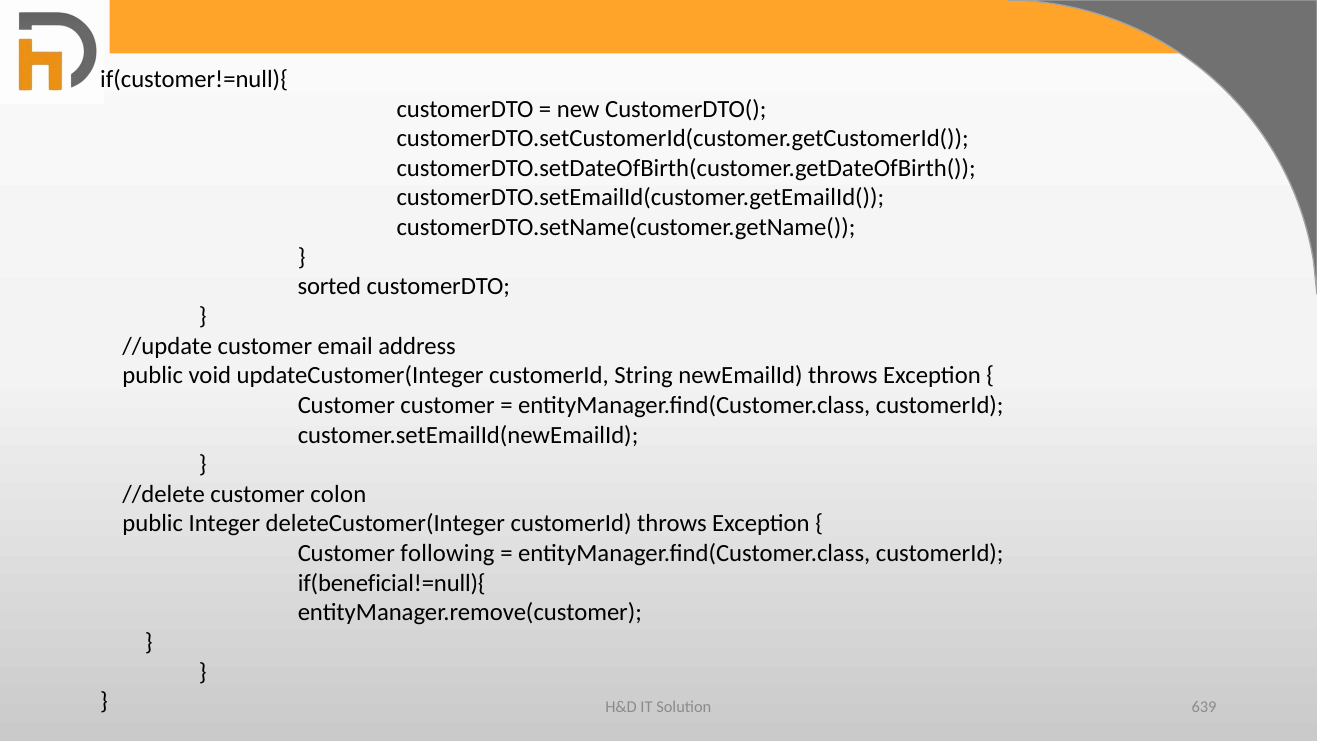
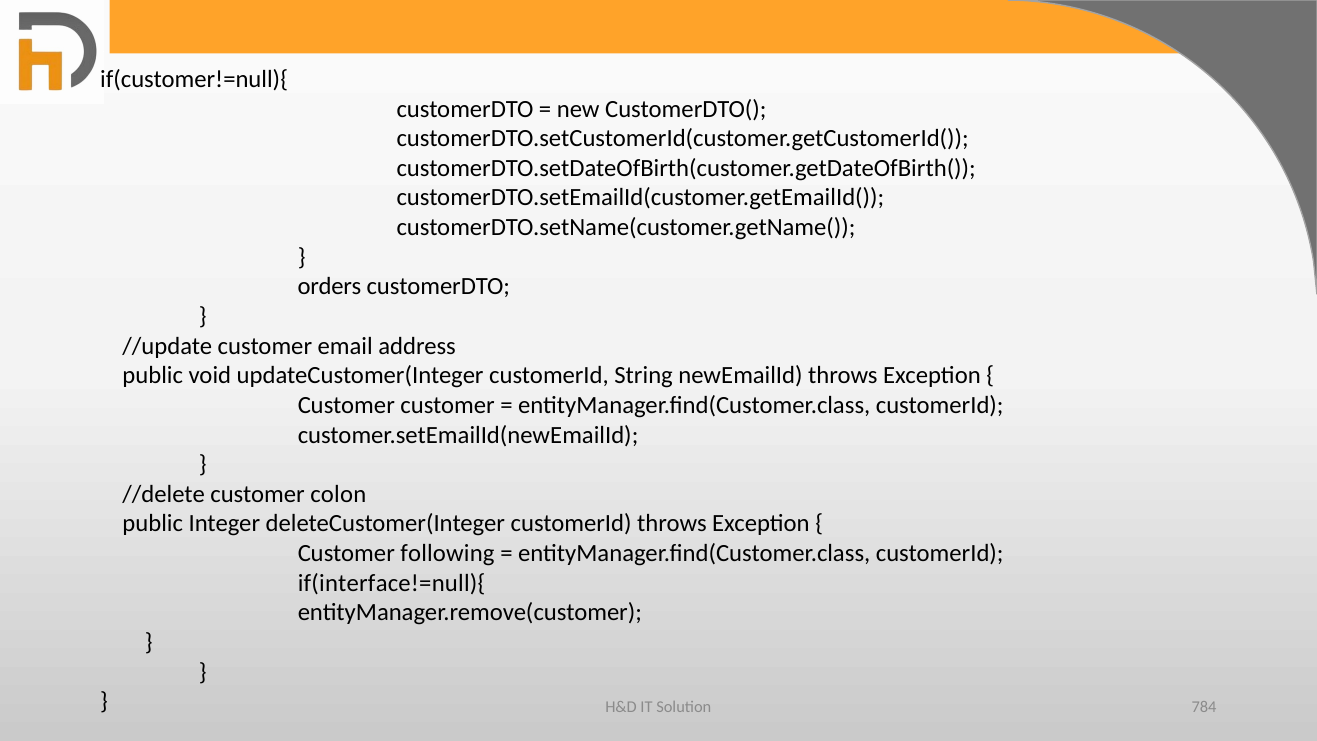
sorted: sorted -> orders (329, 287)
if(beneficial!=null){: if(beneficial!=null){ -> if(interface!=null){ (392, 583)
639: 639 -> 784 (1204, 707)
